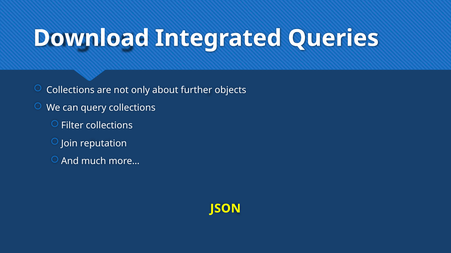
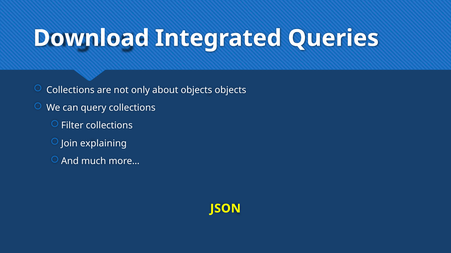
about further: further -> objects (196, 90)
reputation: reputation -> explaining (103, 144)
